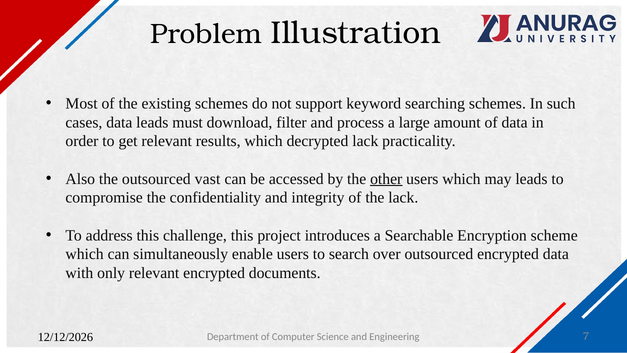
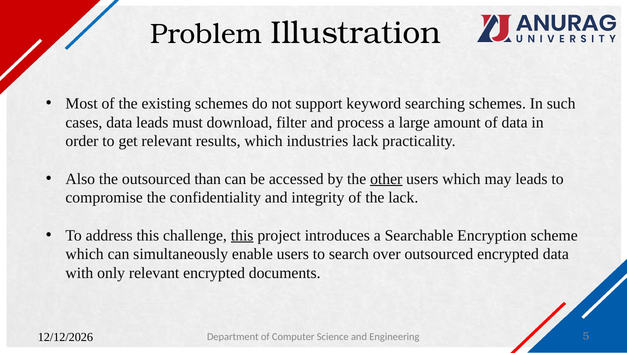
decrypted: decrypted -> industries (317, 141)
vast: vast -> than (208, 179)
this underline: none -> present (242, 235)
7: 7 -> 5 (586, 336)
